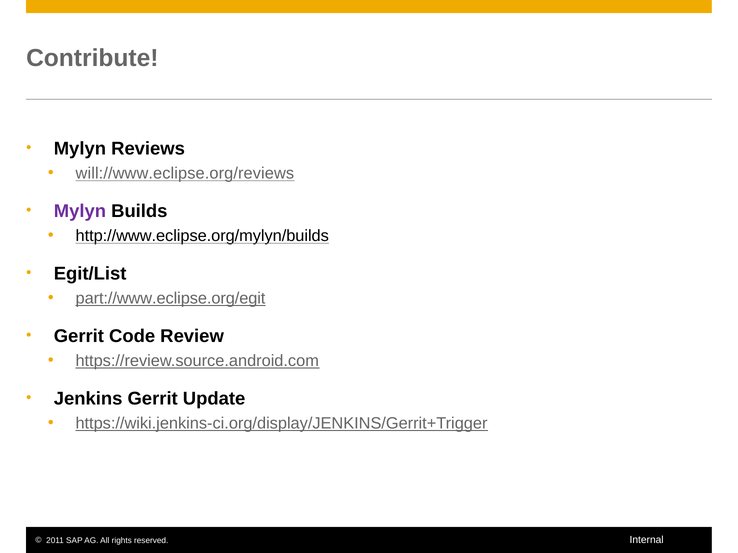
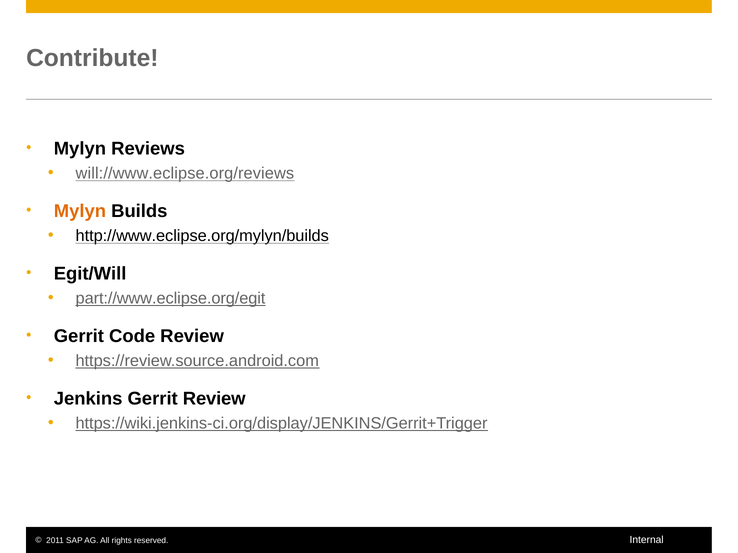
Mylyn colour: purple -> orange (80, 211)
Egit/List: Egit/List -> Egit/Will (90, 274)
Gerrit Update: Update -> Review (214, 399)
